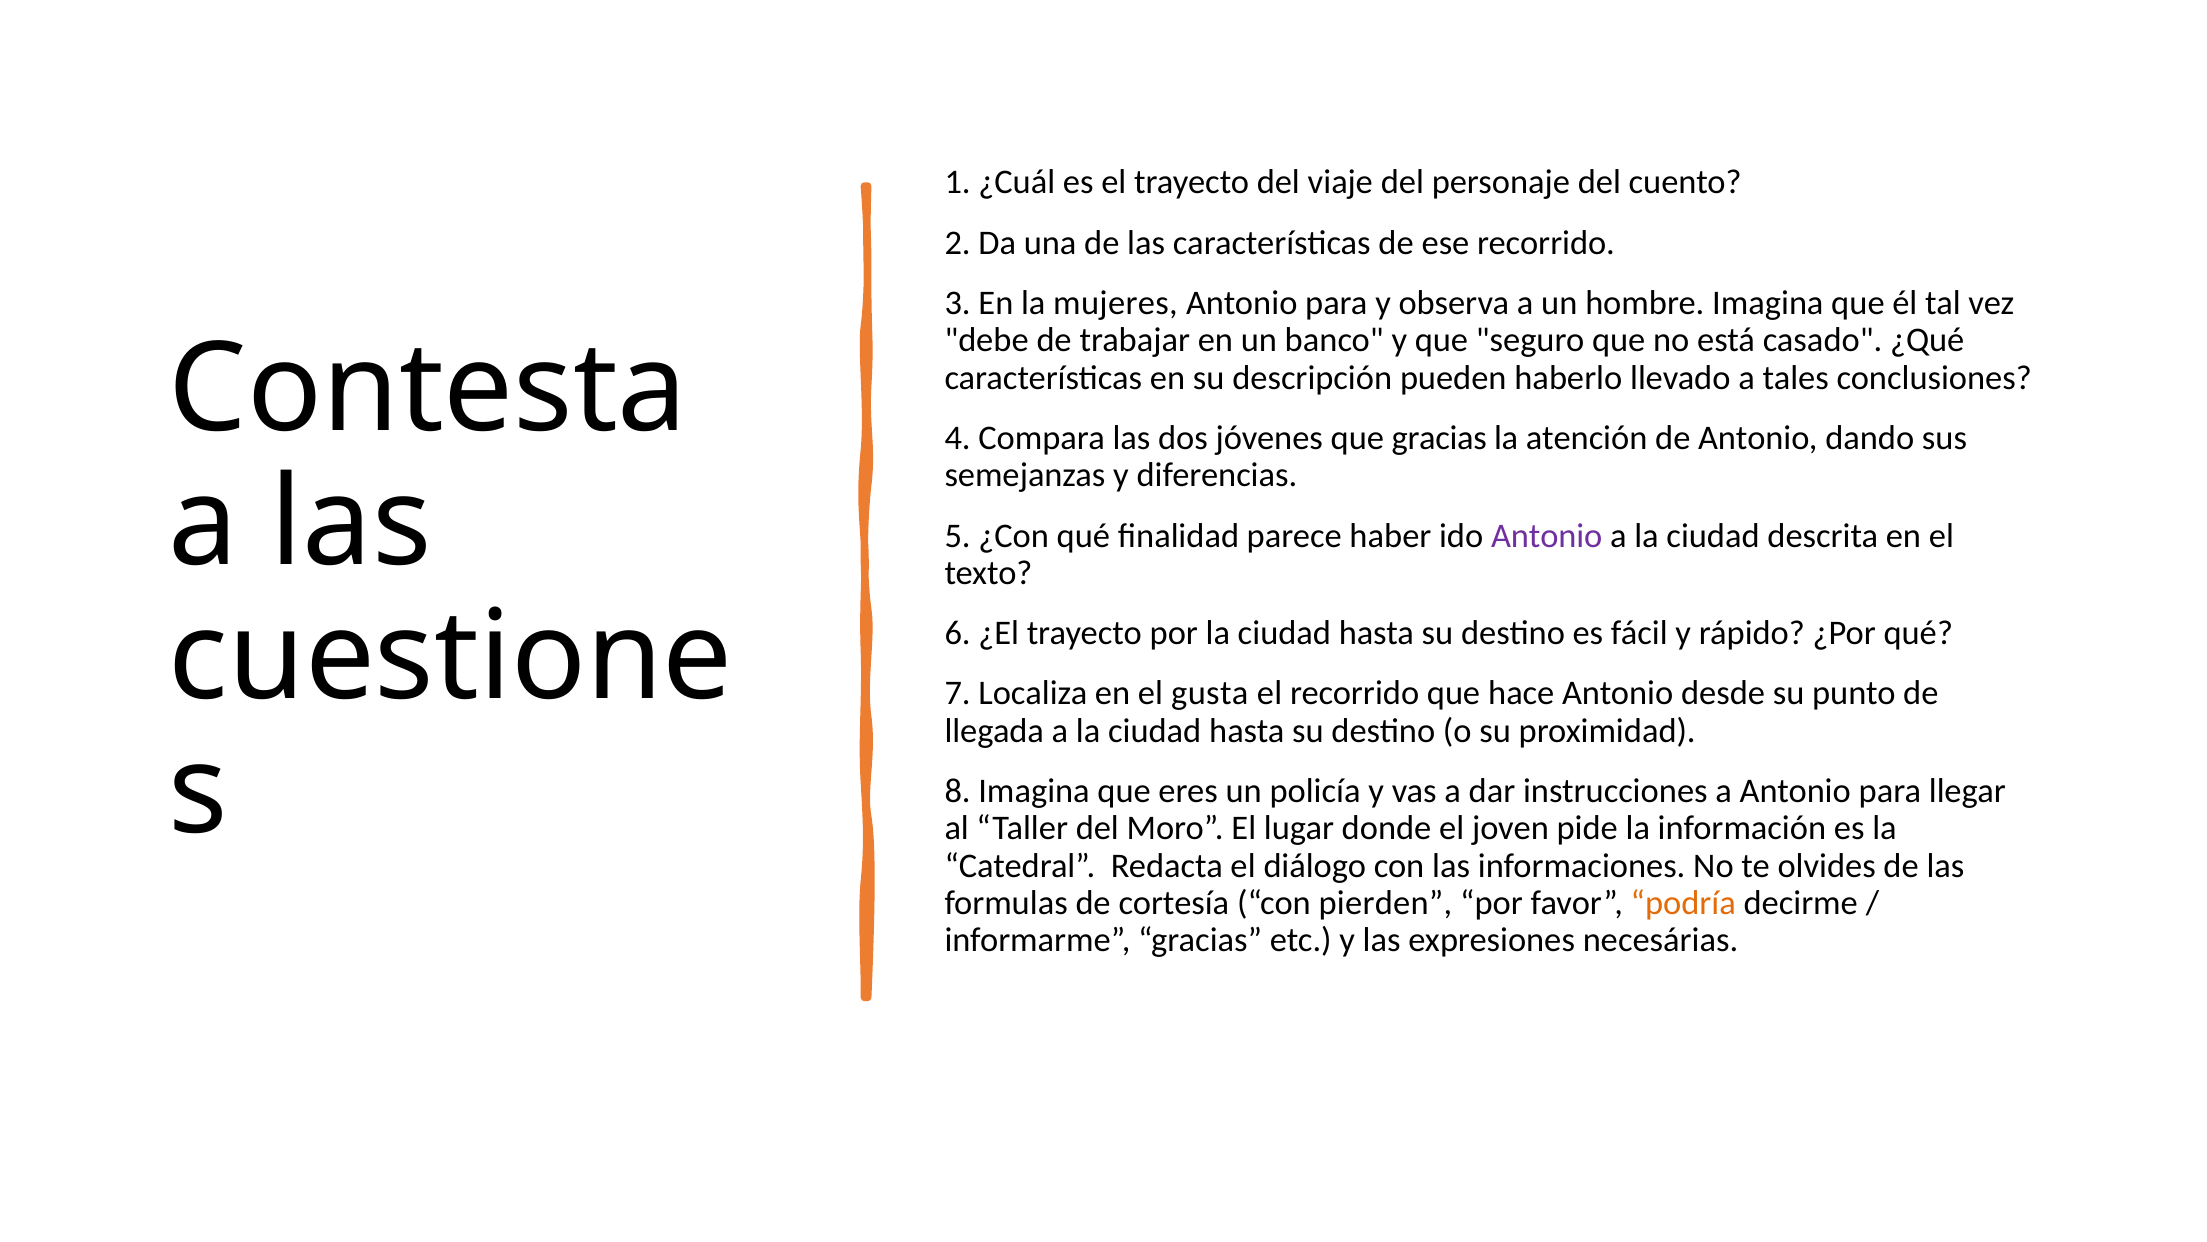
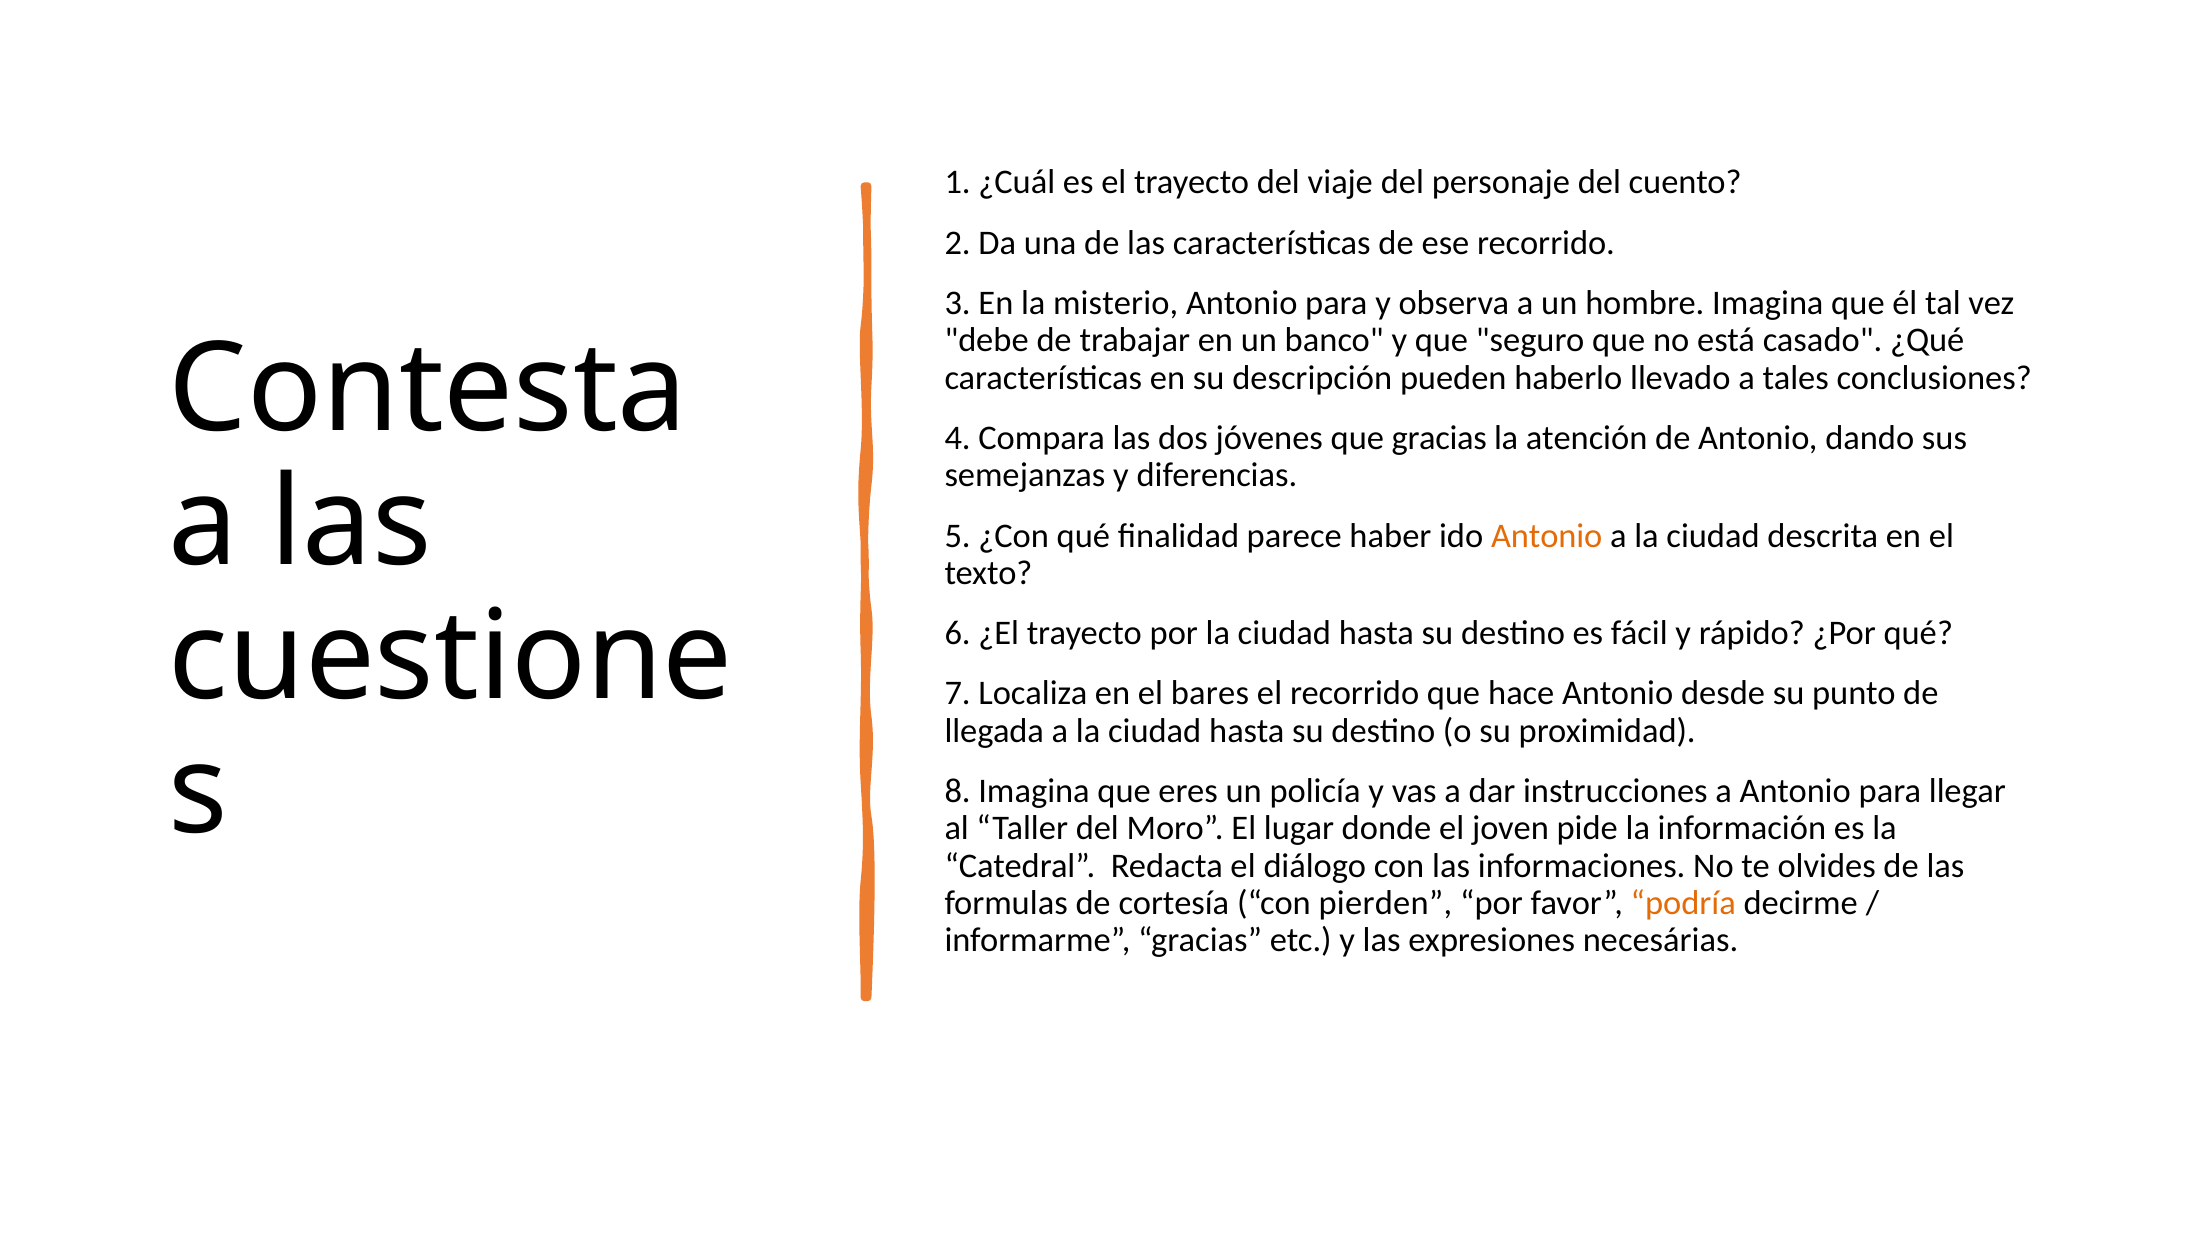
mujeres: mujeres -> misterio (1116, 303)
Antonio colour: purple -> orange (1547, 535)
gusta: gusta -> bares (1210, 693)
